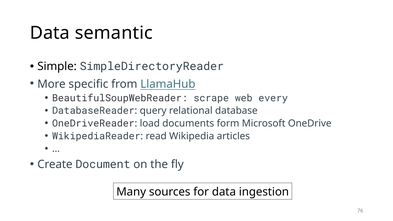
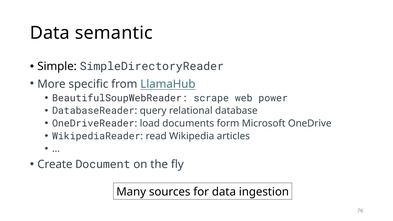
every: every -> power (273, 98)
